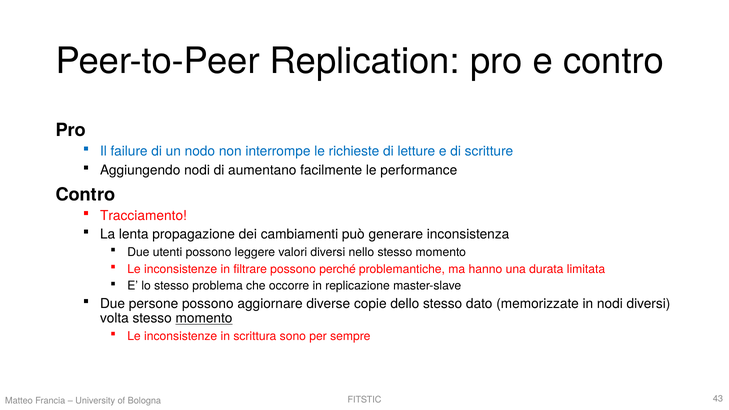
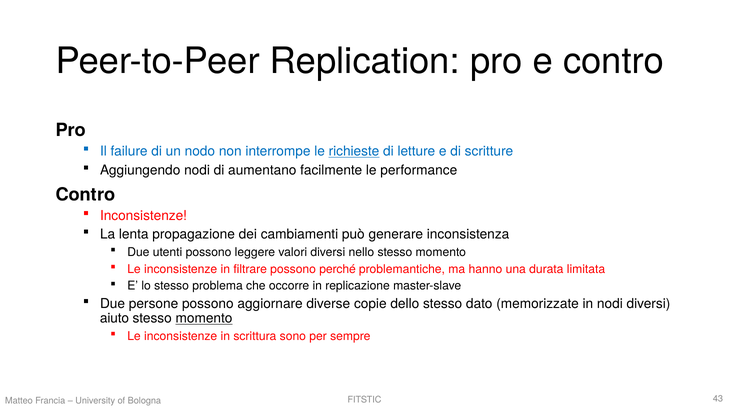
richieste underline: none -> present (354, 151)
Tracciamento: Tracciamento -> Inconsistenze (144, 216)
volta: volta -> aiuto (114, 318)
